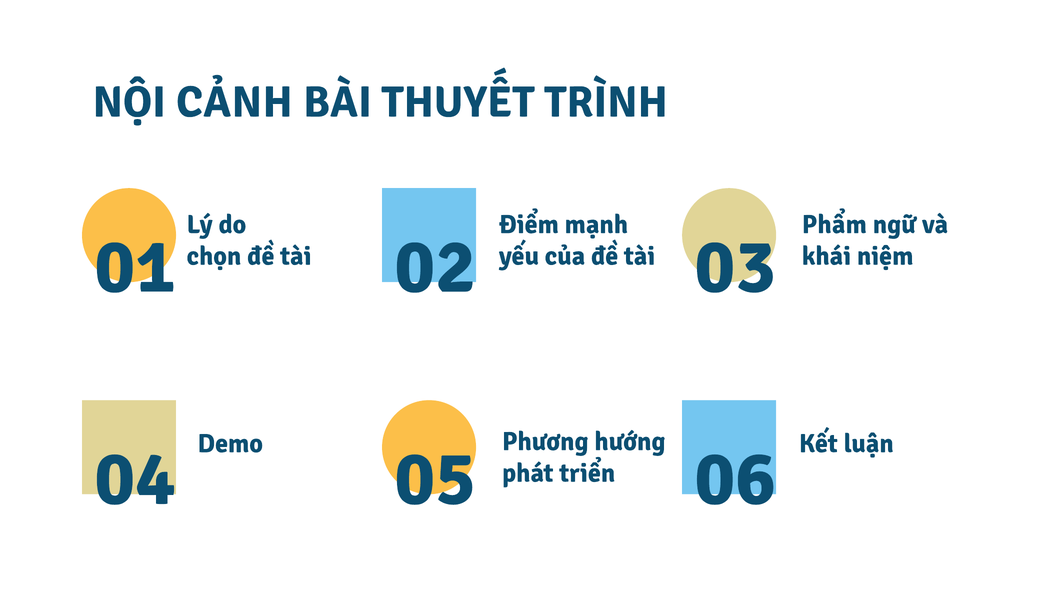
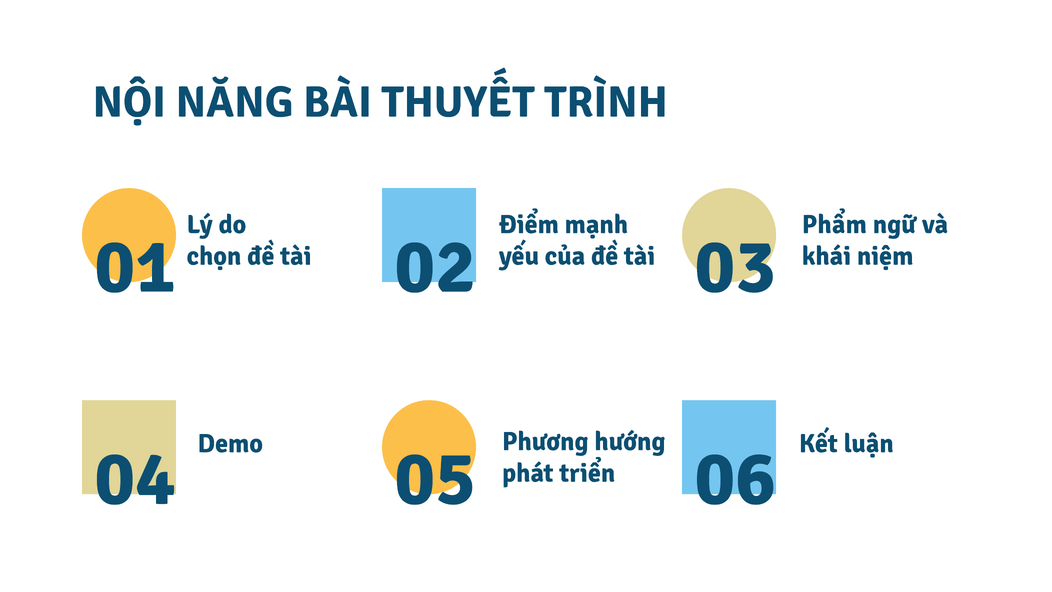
CẢNH: CẢNH -> NĂNG (235, 102)
